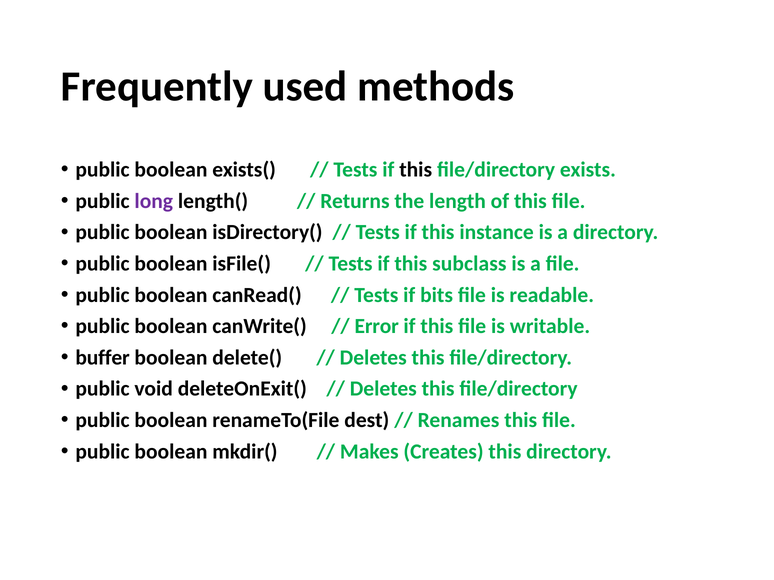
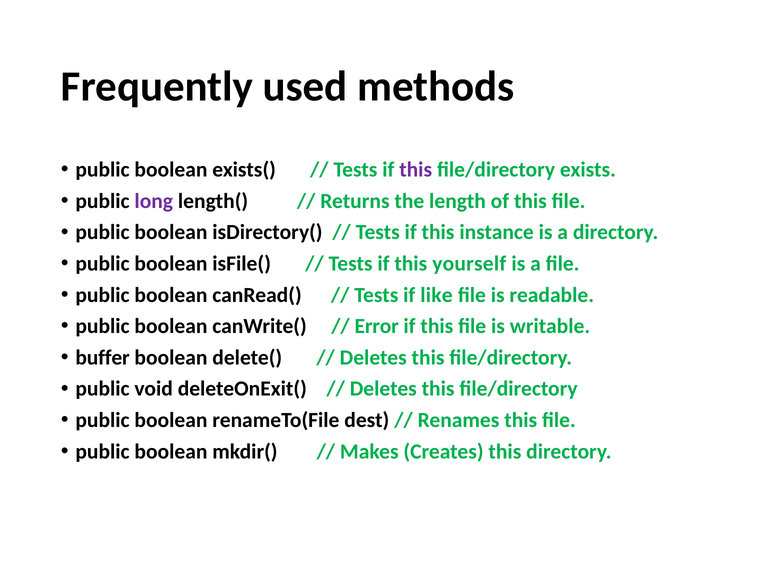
this colour: black -> purple (416, 170)
subclass: subclass -> yourself (469, 264)
bits: bits -> like (436, 295)
